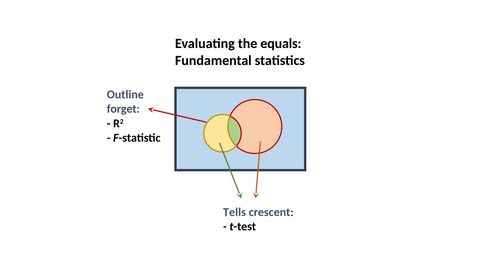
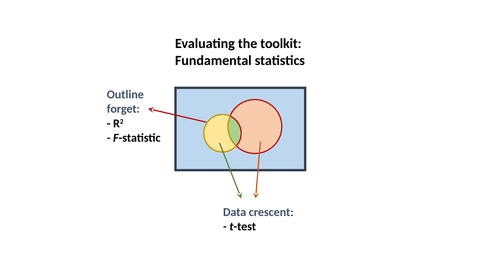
equals: equals -> toolkit (281, 44)
Tells: Tells -> Data (235, 212)
